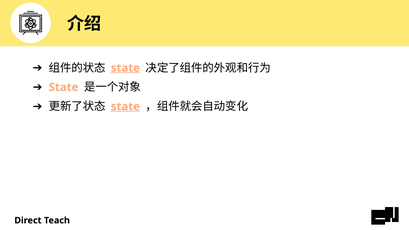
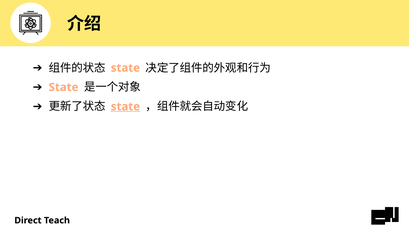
state underline: present -> none (125, 68)
